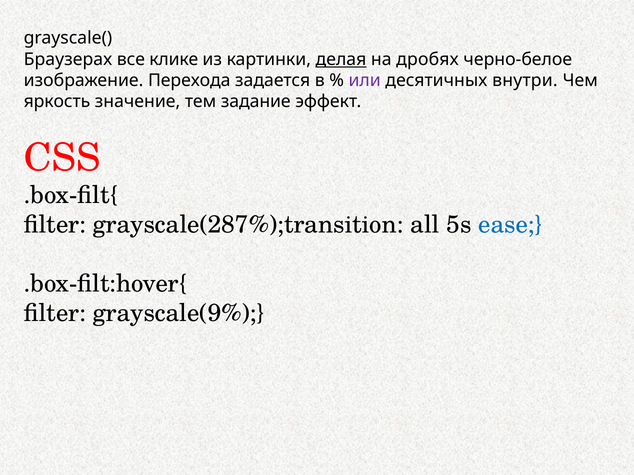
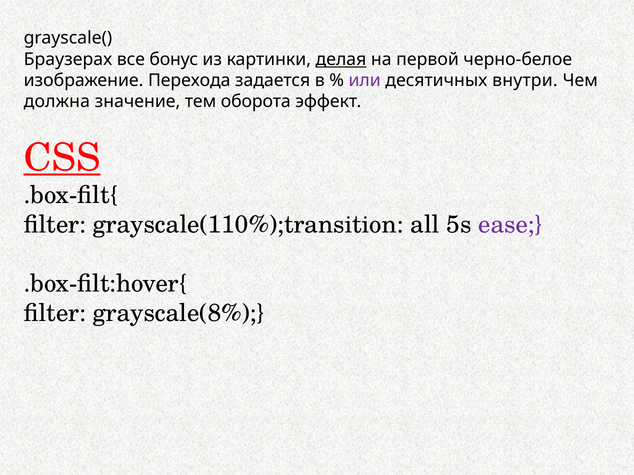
клике: клике -> бонус (174, 59)
дробях: дробях -> первой (428, 59)
яркость: яркость -> должна (57, 102)
задание: задание -> оборота (256, 102)
CSS underline: none -> present (62, 158)
grayscale(287%);transition: grayscale(287%);transition -> grayscale(110%);transition (248, 225)
ease colour: blue -> purple (511, 225)
grayscale(9%: grayscale(9% -> grayscale(8% (179, 314)
